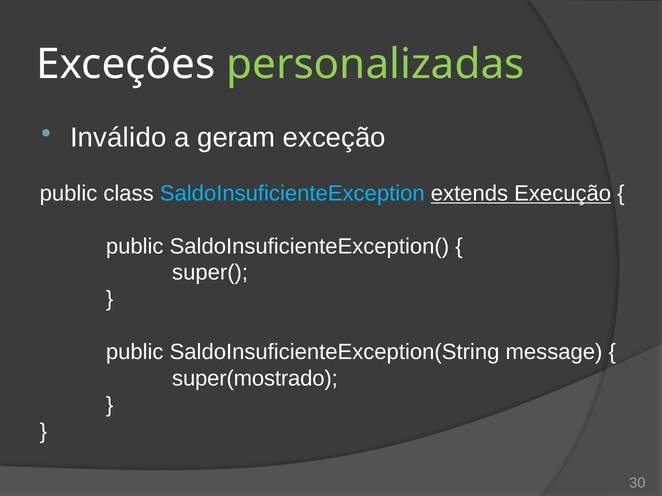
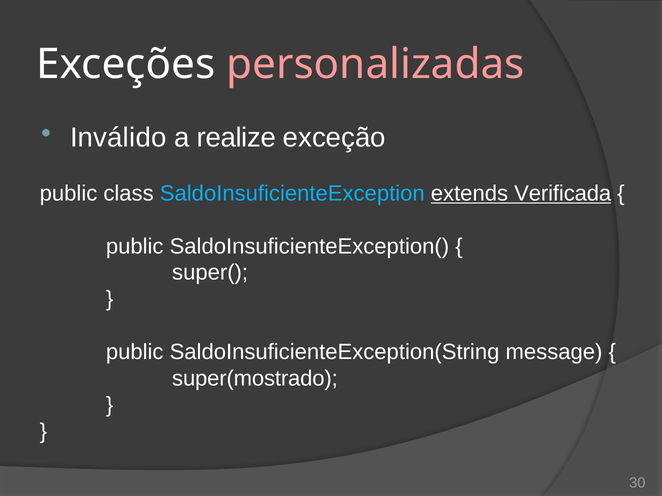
personalizadas colour: light green -> pink (375, 64)
geram: geram -> realize (236, 138)
Execução: Execução -> Verificada (563, 194)
